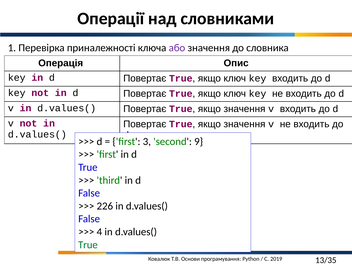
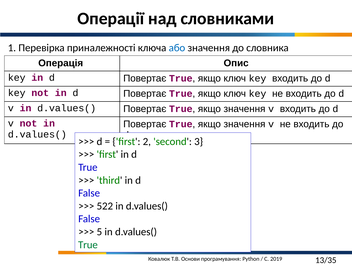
або colour: purple -> blue (177, 48)
3: 3 -> 2 (147, 142)
9: 9 -> 3 (199, 142)
226: 226 -> 522 (105, 206)
4: 4 -> 5 (99, 232)
